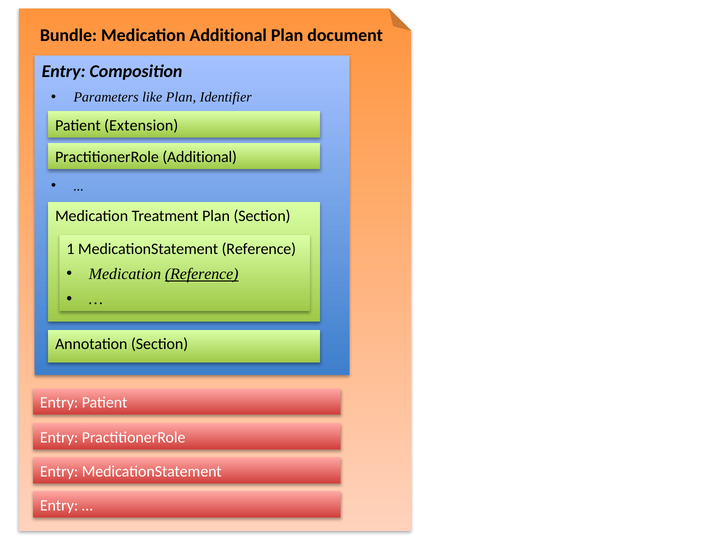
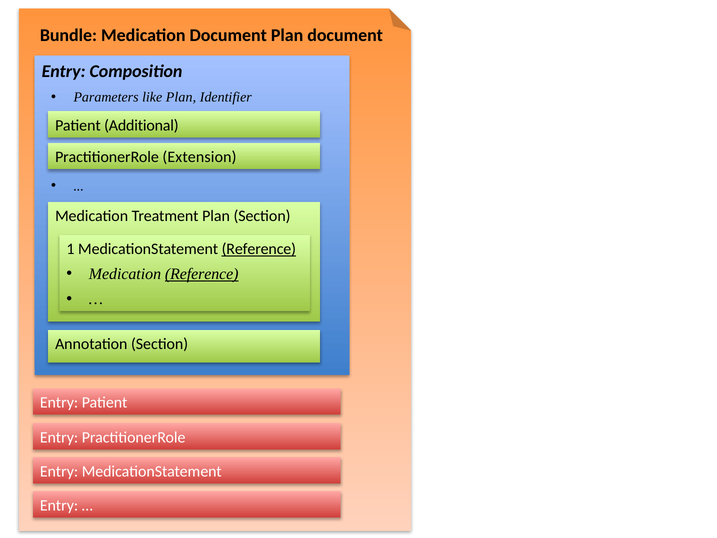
Medication Additional: Additional -> Document (228, 35)
Extension: Extension -> Additional (141, 125)
PractitionerRole Additional: Additional -> Extension (199, 157)
Reference underline: none -> present (259, 249)
